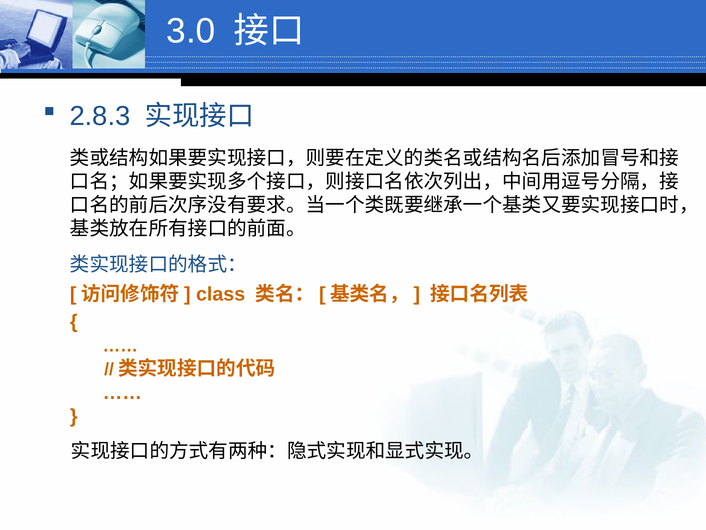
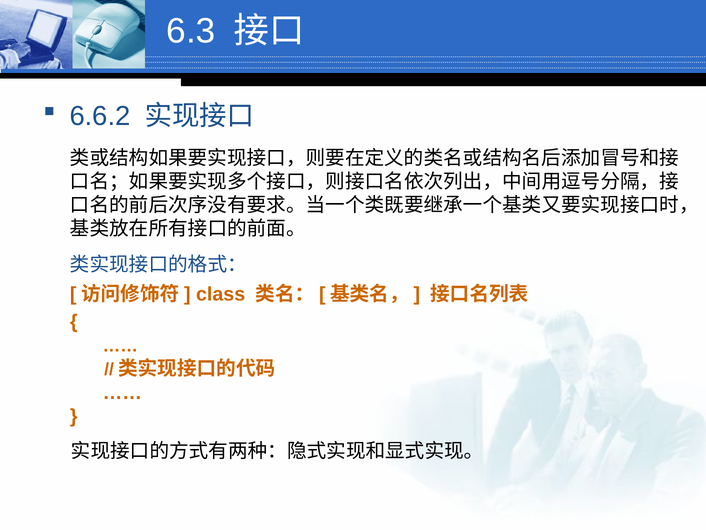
3.0: 3.0 -> 6.3 (191, 31)
2.8.3: 2.8.3 -> 6.6.2 (100, 116)
